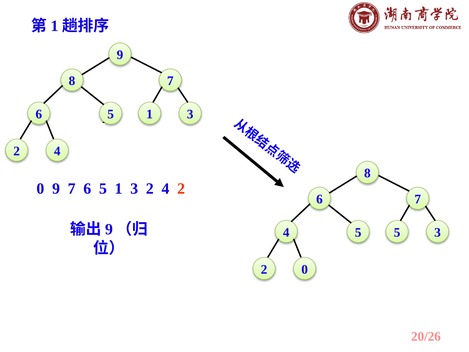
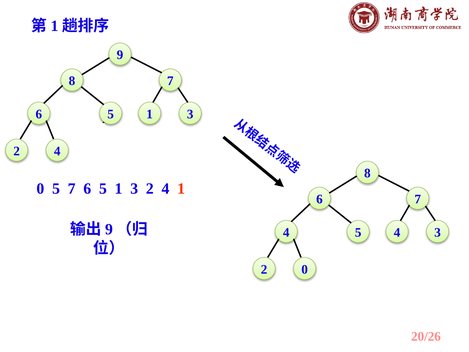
9: 9 -> 5 (56, 189)
2 4 2: 2 -> 1 (181, 189)
5 5: 5 -> 4 (397, 232)
